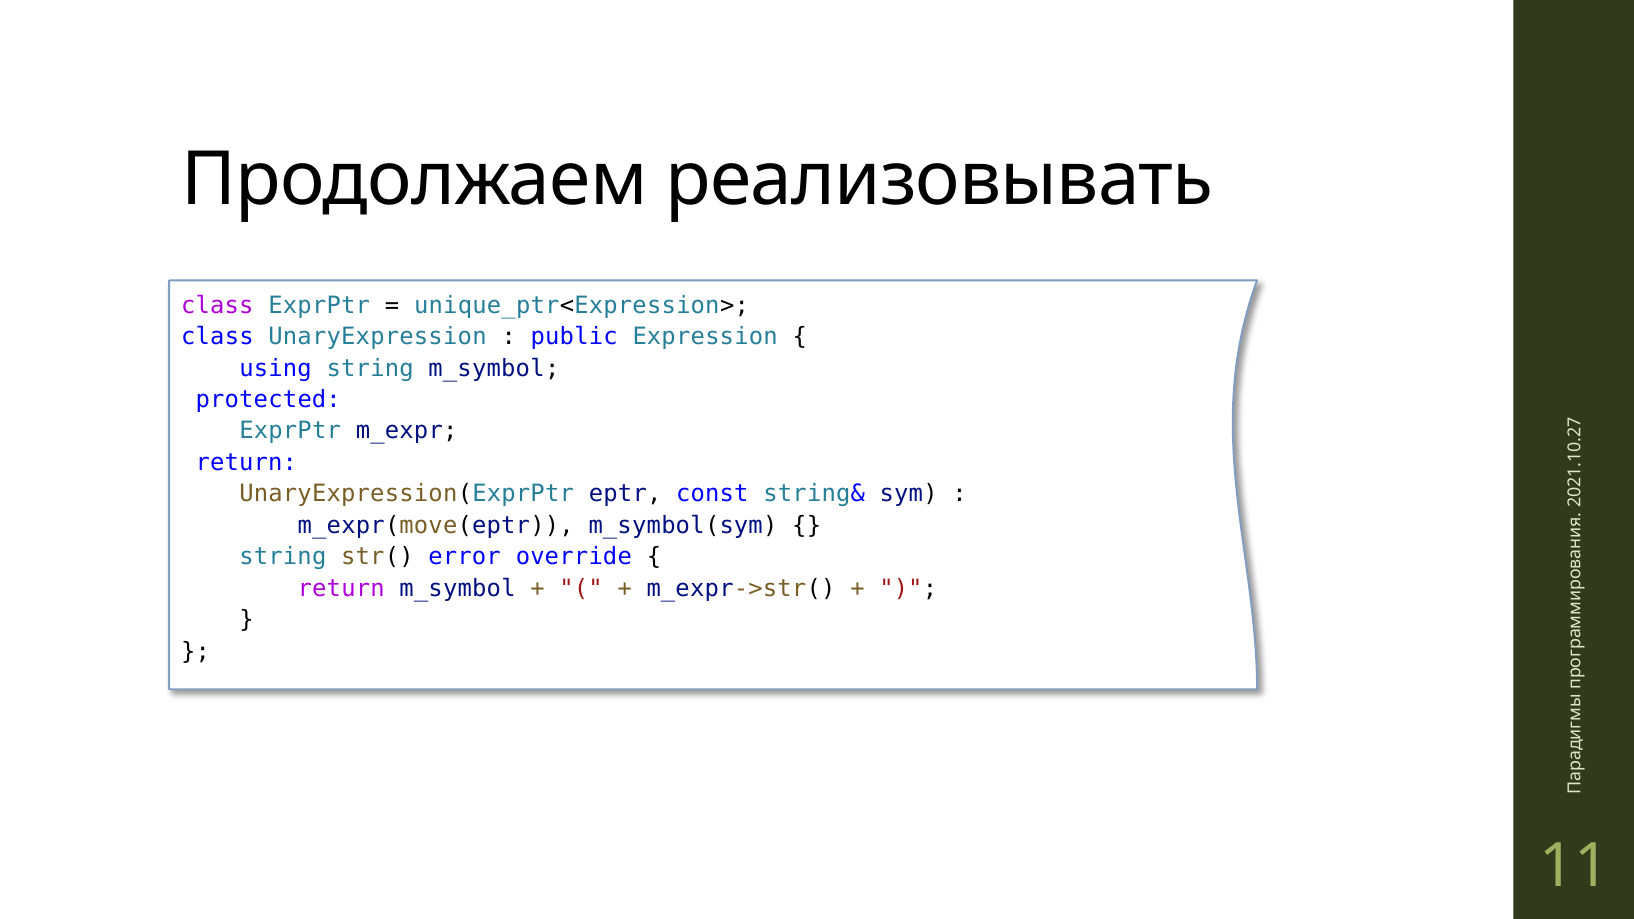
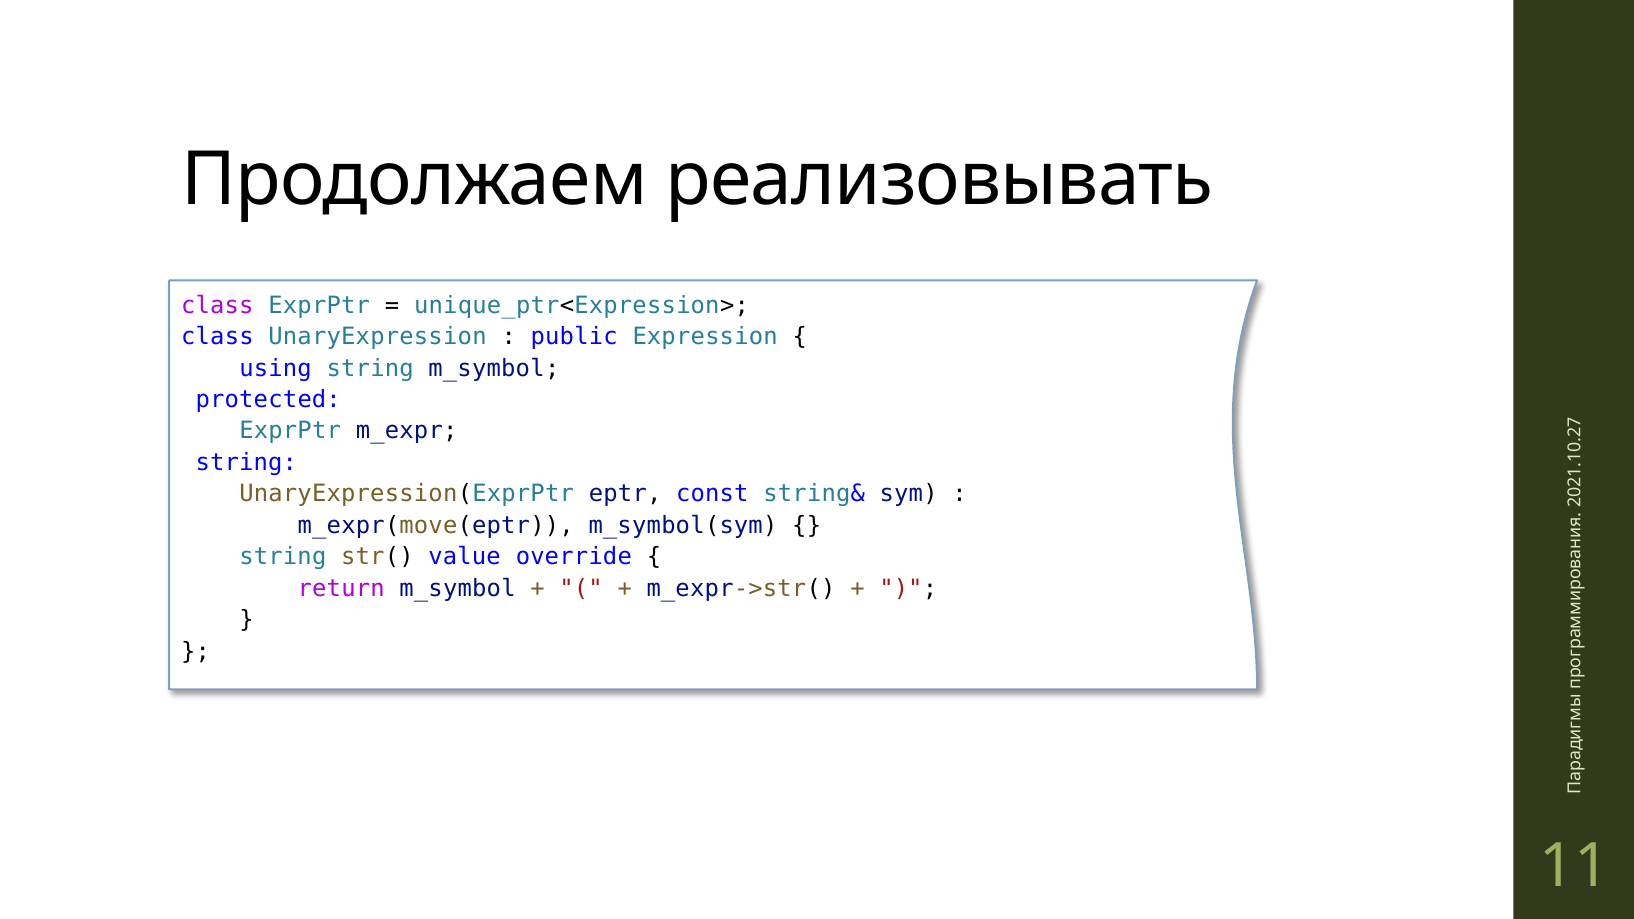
return: return -> string (246, 463)
error: error -> value (465, 557)
